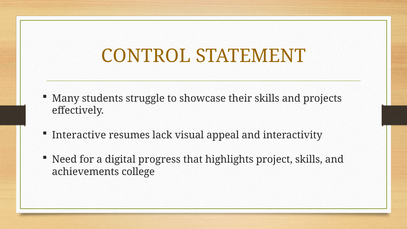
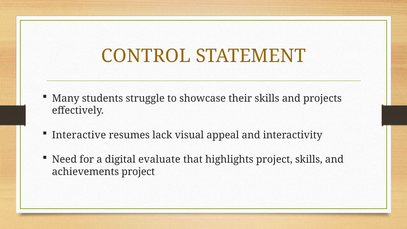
progress: progress -> evaluate (159, 159)
achievements college: college -> project (138, 172)
